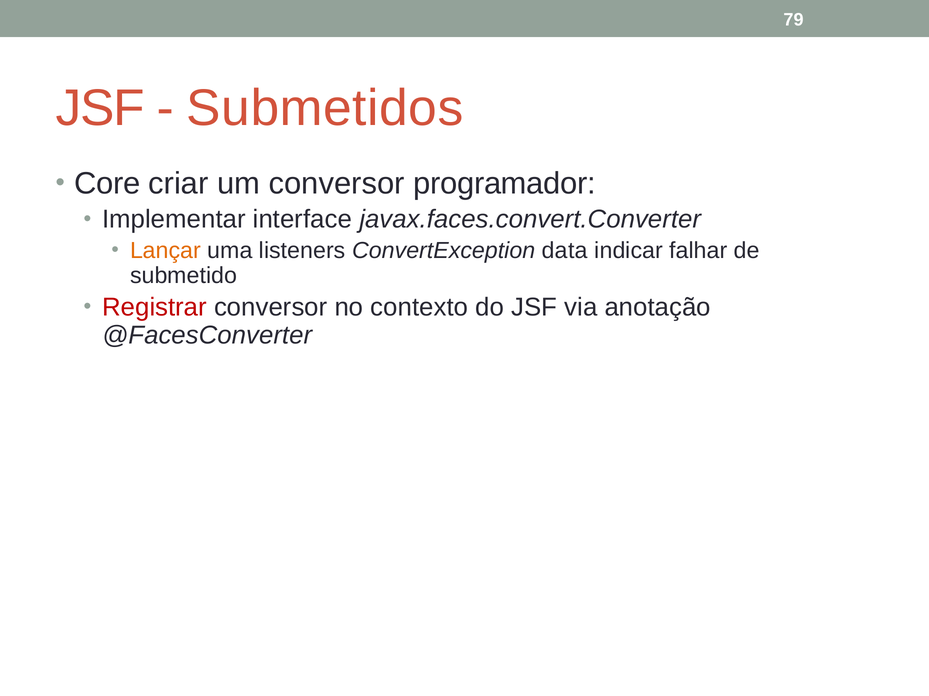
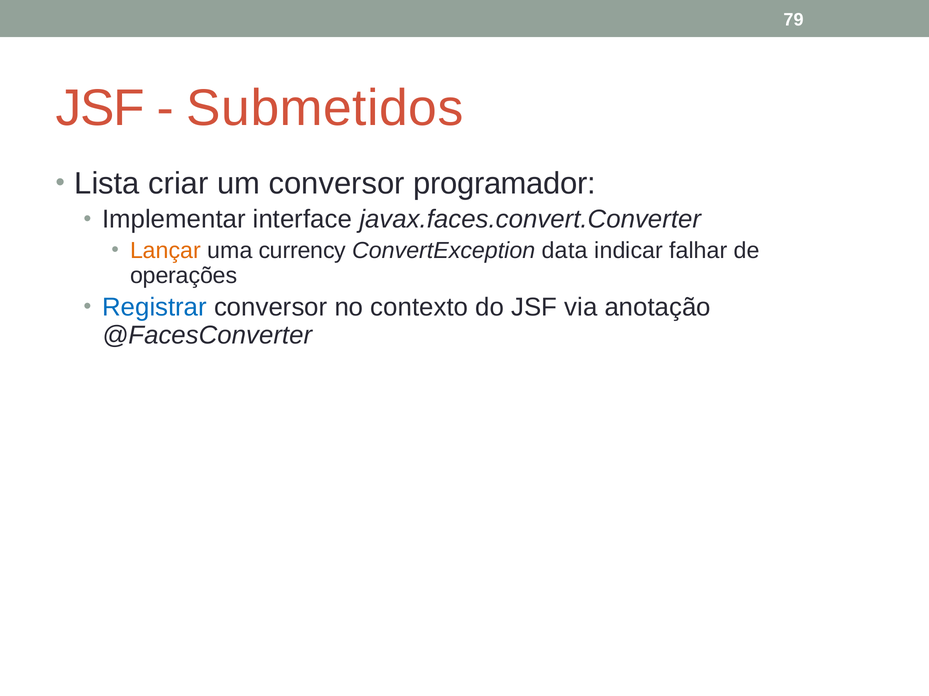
Core: Core -> Lista (107, 184)
listeners: listeners -> currency (302, 251)
submetido: submetido -> operações (184, 276)
Registrar colour: red -> blue (155, 308)
